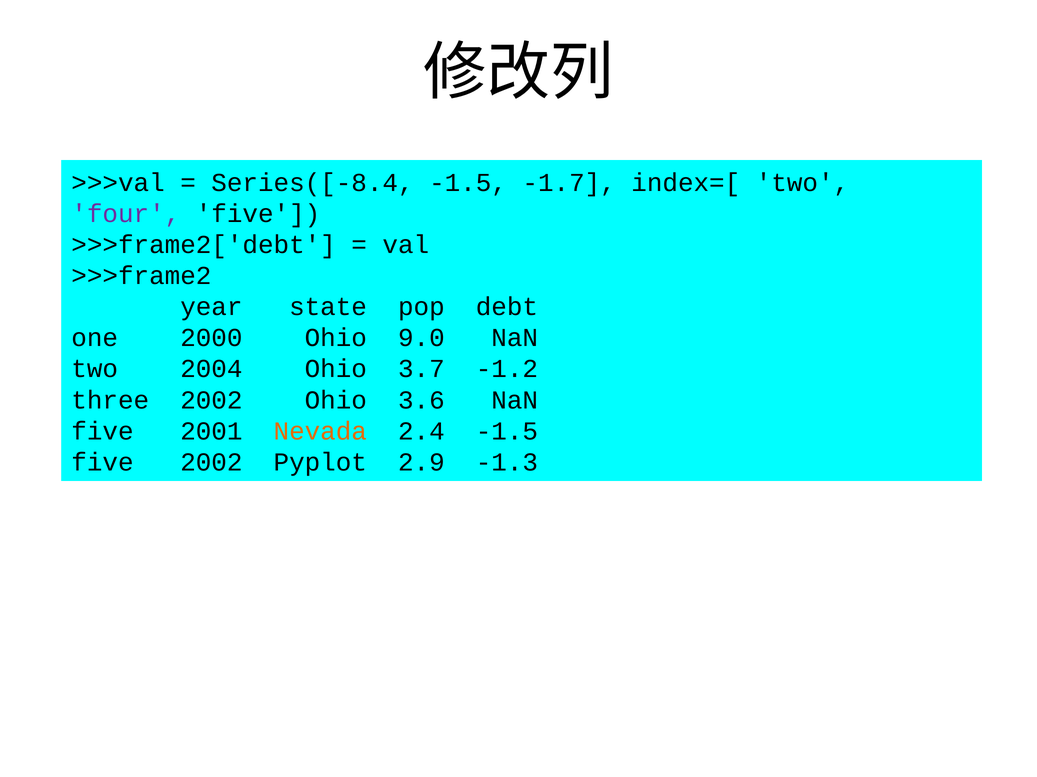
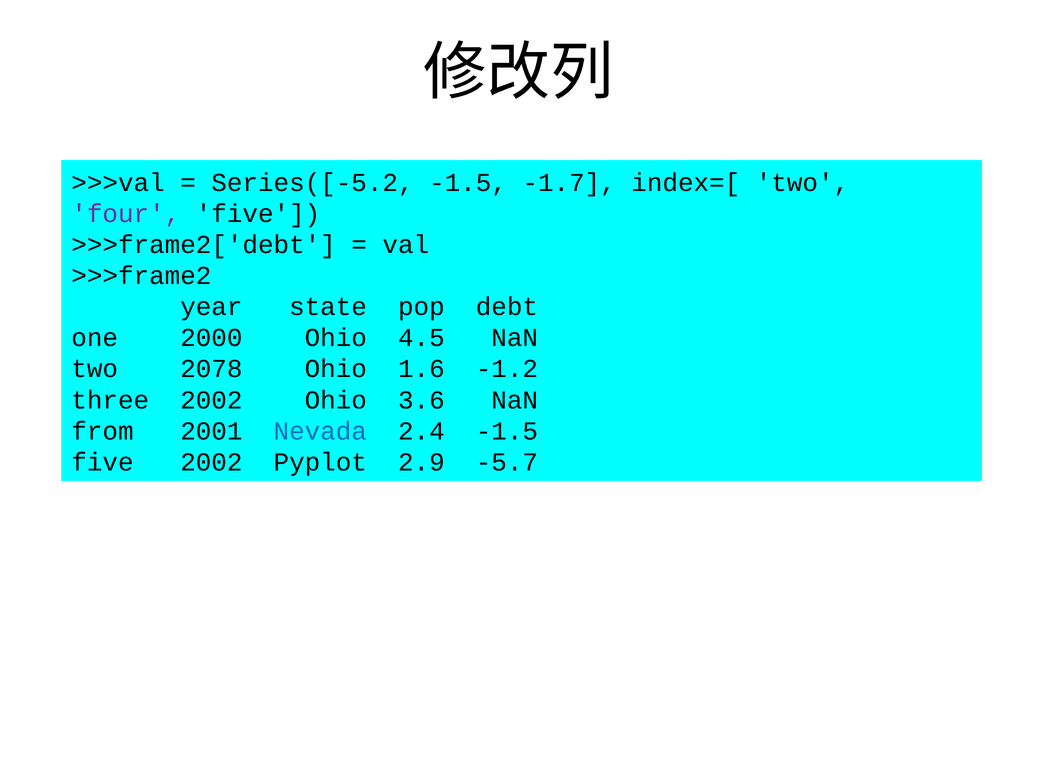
Series([-8.4: Series([-8.4 -> Series([-5.2 (312, 183)
9.0: 9.0 -> 4.5 (421, 338)
2004: 2004 -> 2078 (211, 369)
3.7: 3.7 -> 1.6 (421, 369)
five: five -> from (102, 432)
Nevada colour: orange -> blue (320, 432)
-1.3: -1.3 -> -5.7 (507, 463)
